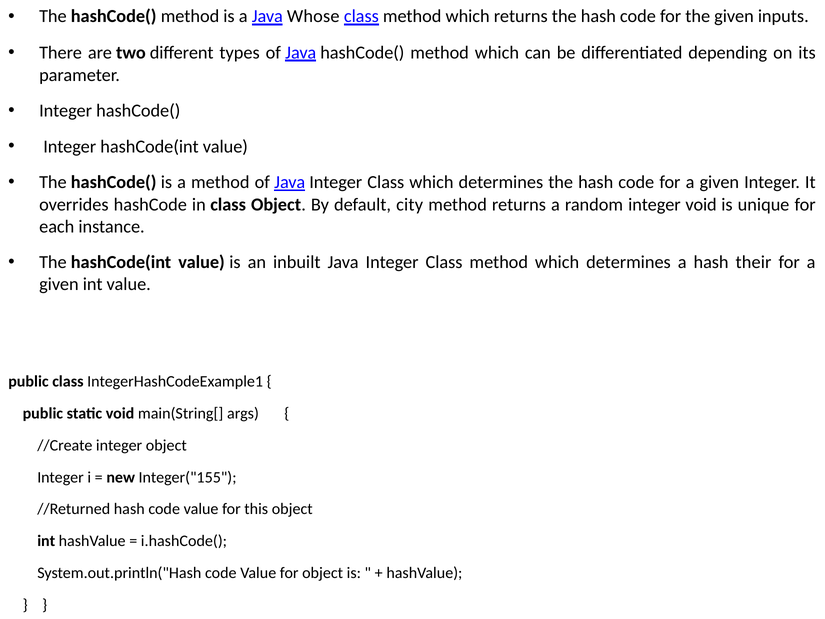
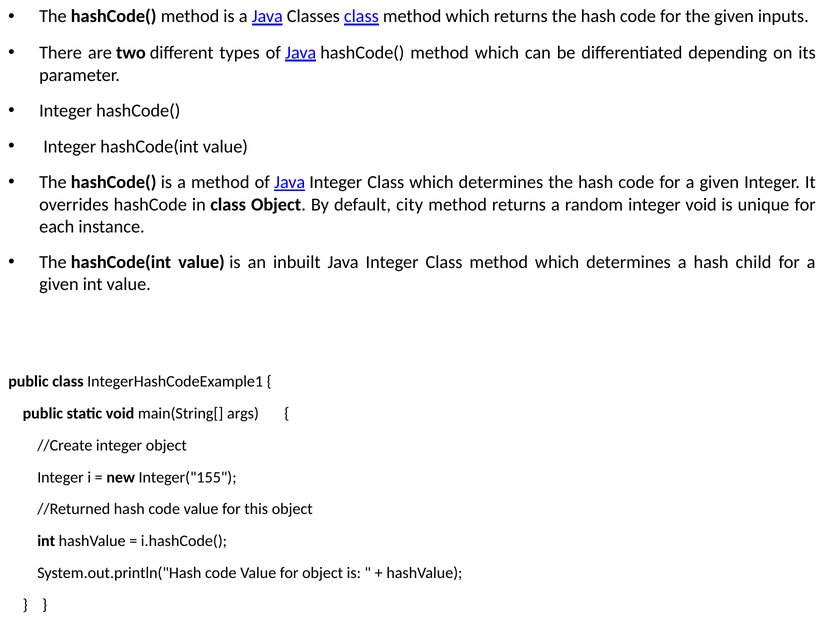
Whose: Whose -> Classes (313, 16)
their: their -> child (754, 262)
